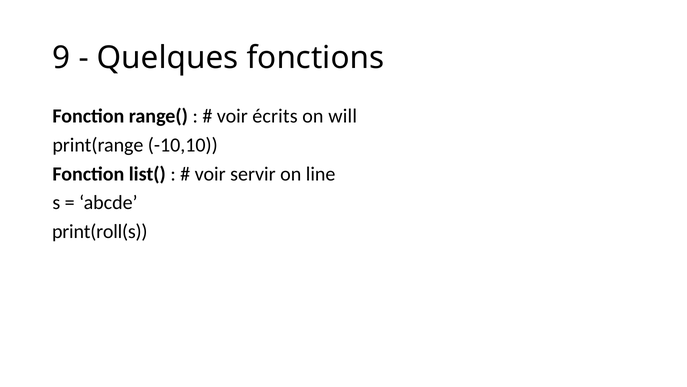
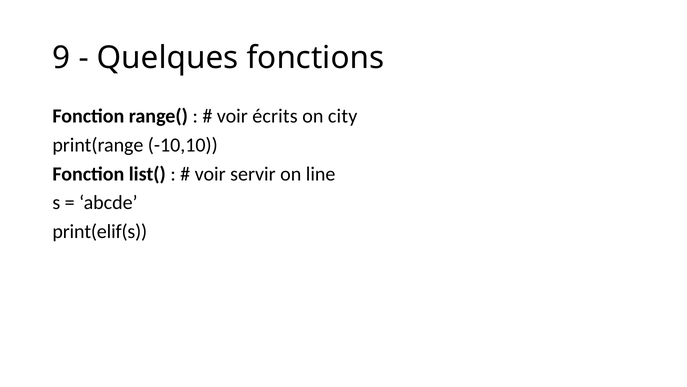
will: will -> city (343, 116)
print(roll(s: print(roll(s -> print(elif(s (100, 231)
